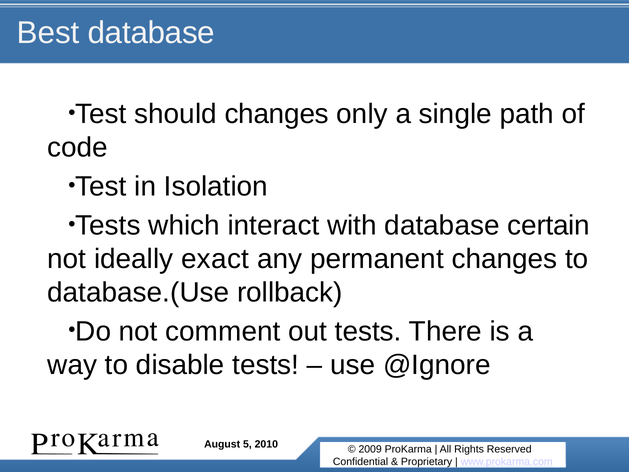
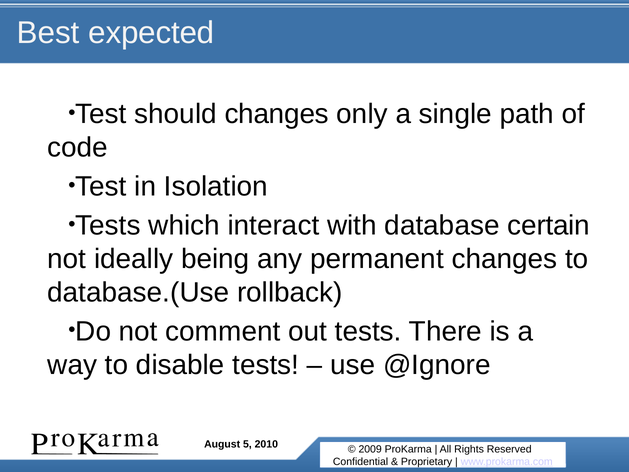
Best database: database -> expected (151, 33)
exact: exact -> being (215, 259)
